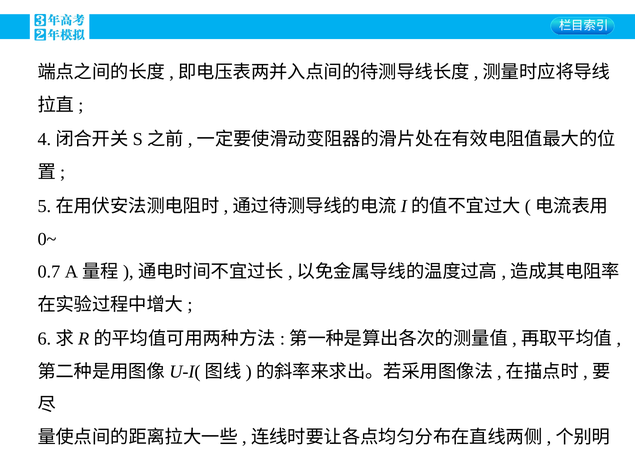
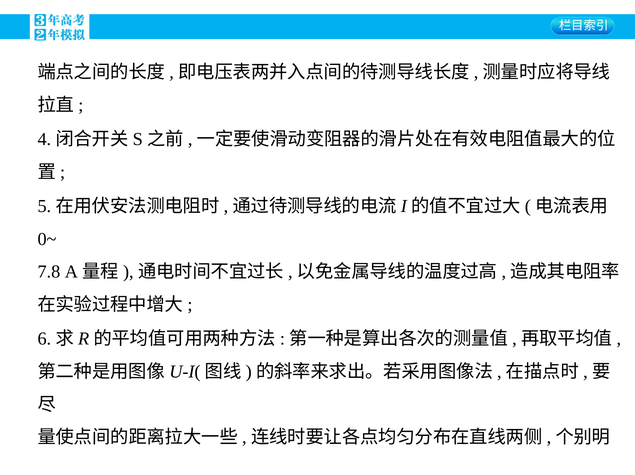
0.7: 0.7 -> 7.8 (49, 272)
